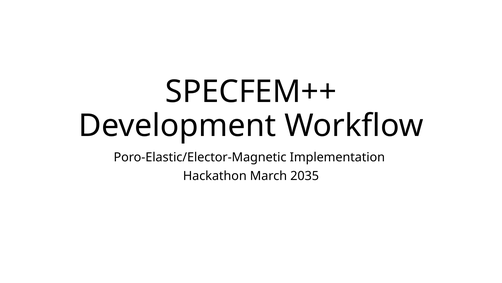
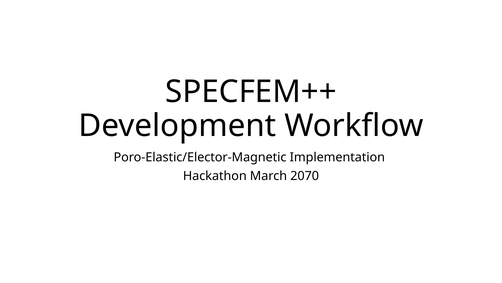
2035: 2035 -> 2070 (305, 176)
